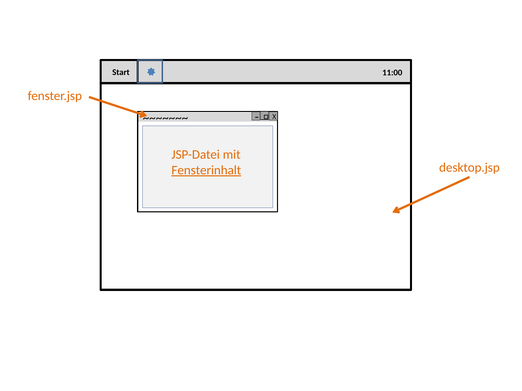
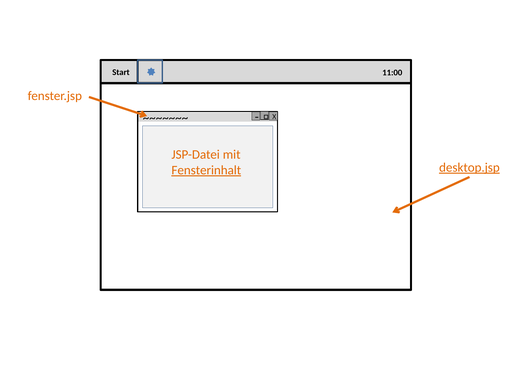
desktop.jsp underline: none -> present (469, 168)
